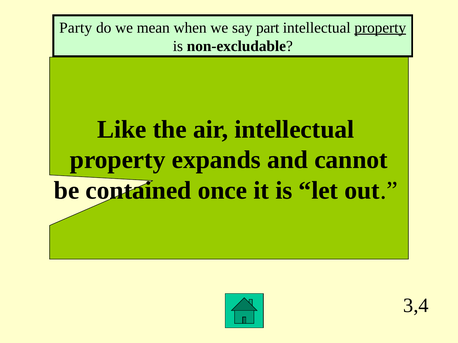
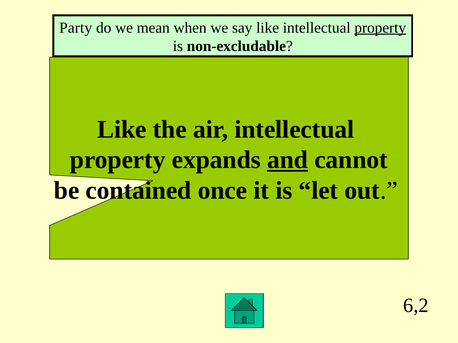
say part: part -> like (268, 28)
and underline: none -> present (288, 160)
3,4: 3,4 -> 6,2 (416, 306)
